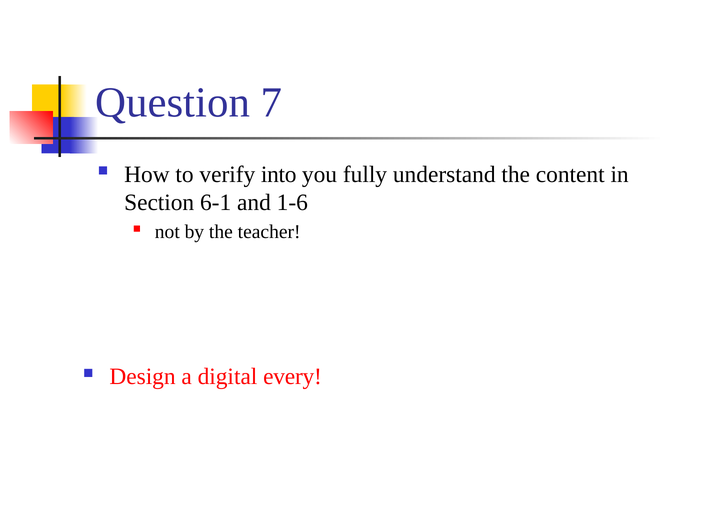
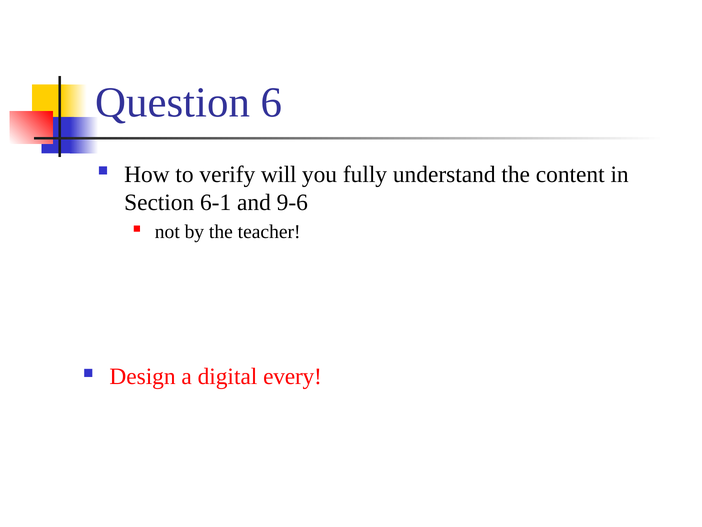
7: 7 -> 6 (272, 102)
into: into -> will (279, 174)
1-6: 1-6 -> 9-6 (292, 202)
